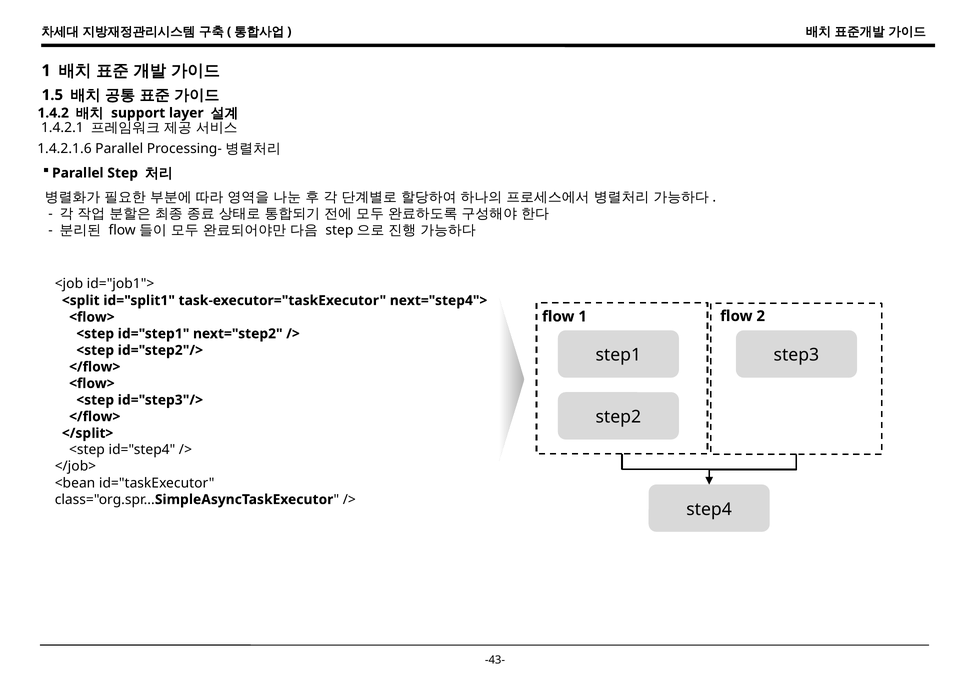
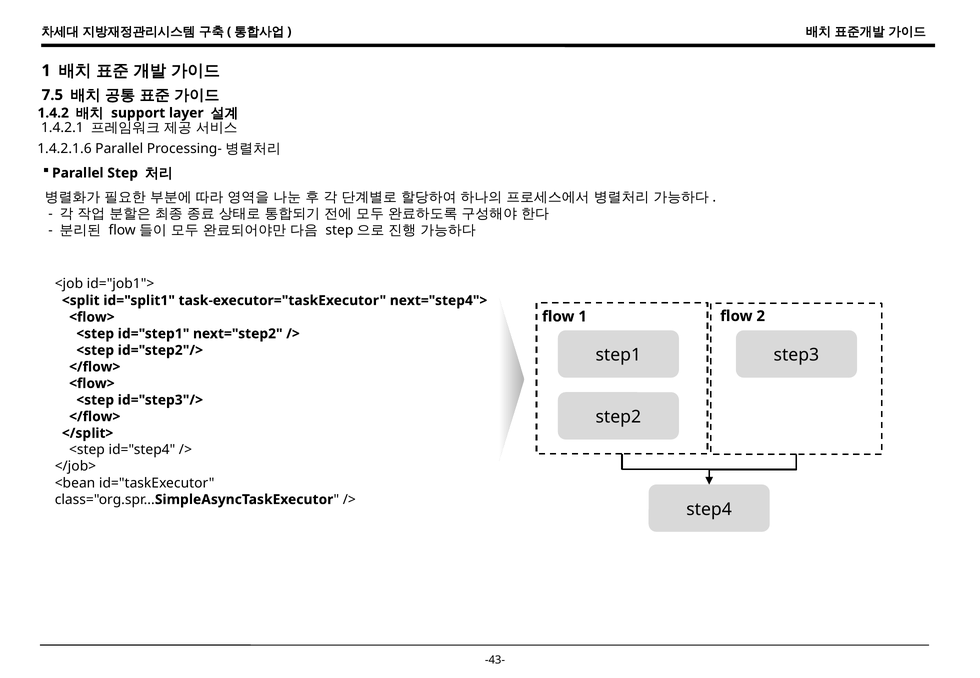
1.5: 1.5 -> 7.5 (52, 95)
